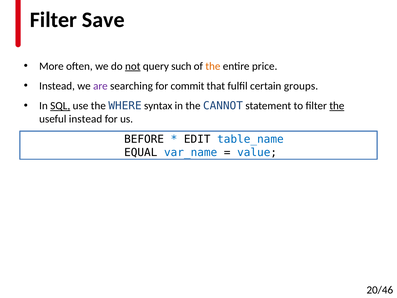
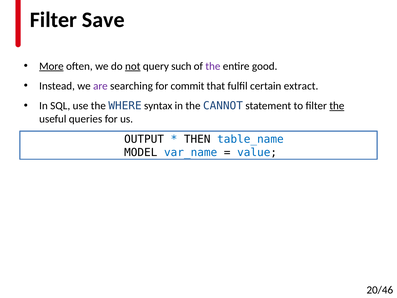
More underline: none -> present (51, 66)
the colour: orange -> purple (213, 66)
price: price -> good (265, 66)
groups: groups -> extract (301, 86)
SQL underline: present -> none (60, 106)
useful instead: instead -> queries (86, 119)
BEFORE: BEFORE -> OUTPUT (144, 139)
EDIT: EDIT -> THEN (197, 139)
EQUAL: EQUAL -> MODEL (141, 152)
